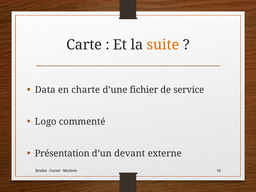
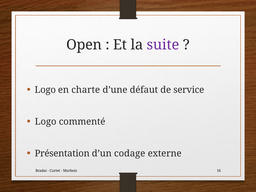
Carte: Carte -> Open (84, 45)
suite colour: orange -> purple (163, 45)
Data: Data -> Logo (45, 90)
fichier: fichier -> défaut (144, 90)
devant: devant -> codage (130, 153)
